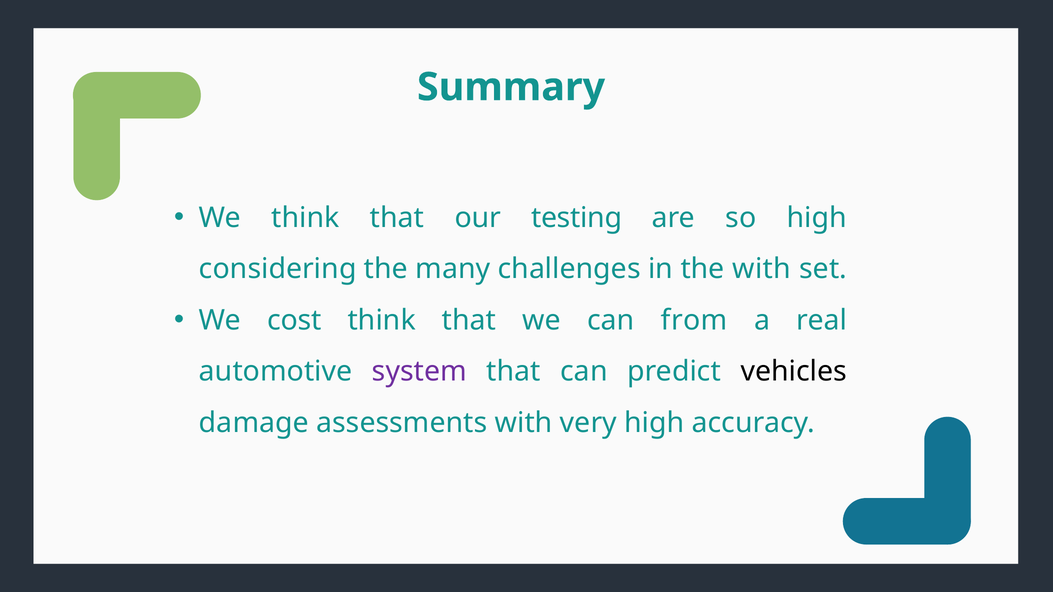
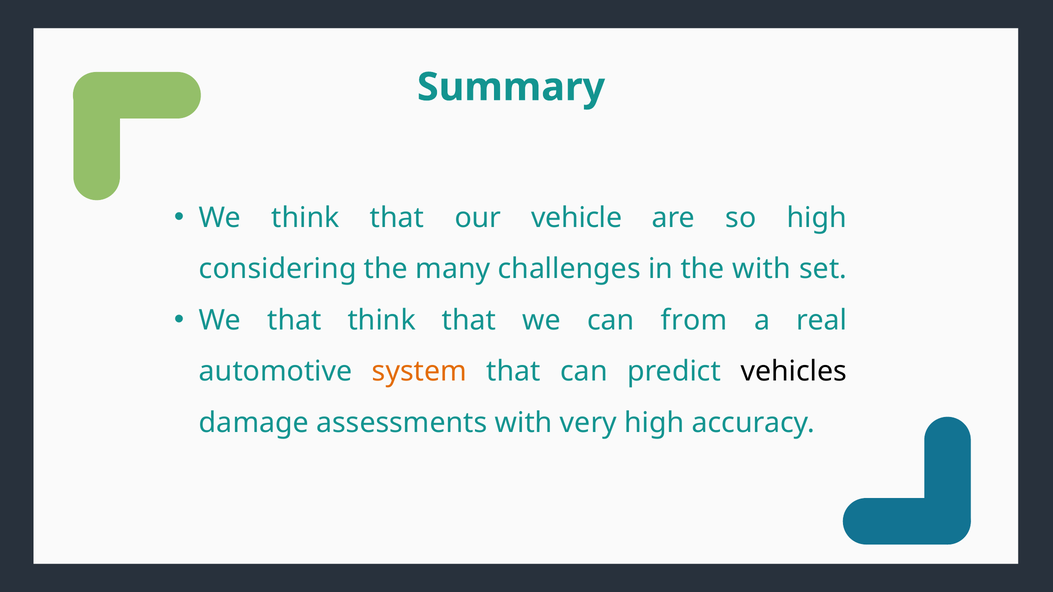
testing: testing -> vehicle (577, 218)
We cost: cost -> that (294, 320)
system colour: purple -> orange (419, 372)
